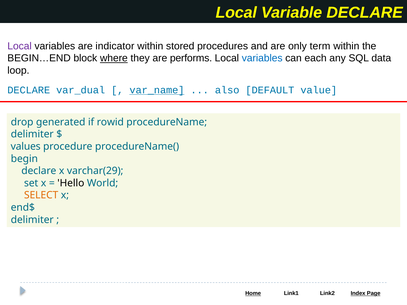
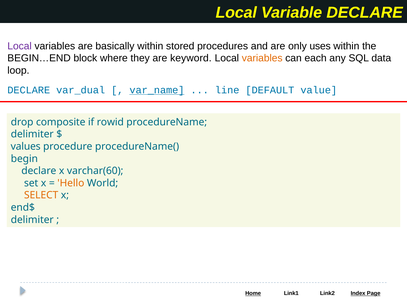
indicator: indicator -> basically (115, 46)
term: term -> uses (320, 46)
where underline: present -> none (114, 58)
performs: performs -> keyword (191, 58)
variables colour: blue -> orange (262, 58)
also: also -> line (227, 90)
generated: generated -> composite (61, 122)
varchar(29: varchar(29 -> varchar(60 (95, 171)
Hello colour: black -> orange (71, 183)
